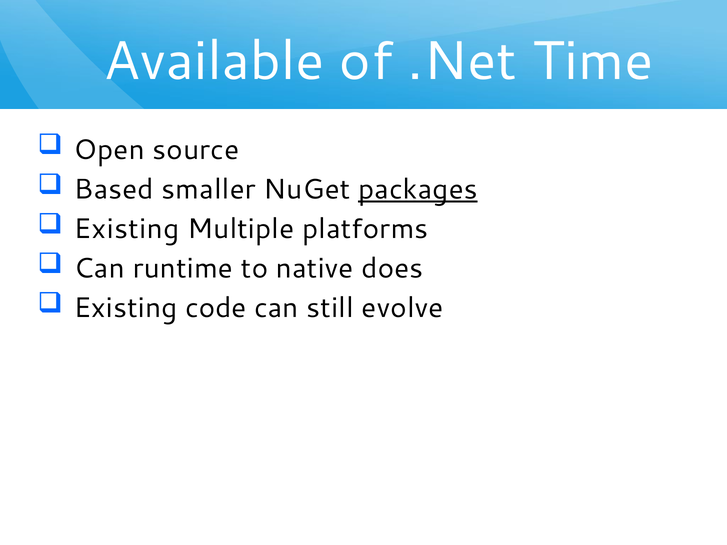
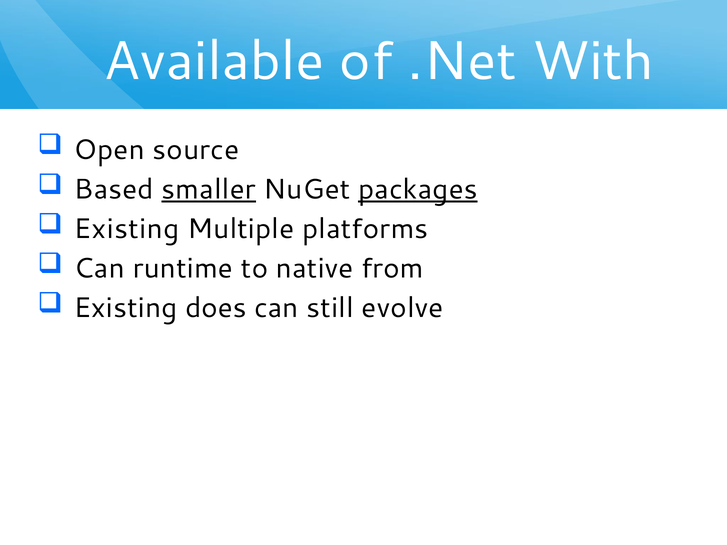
Time: Time -> With (593, 61)
smaller underline: none -> present (209, 189)
does: does -> from (392, 269)
code: code -> does (216, 308)
